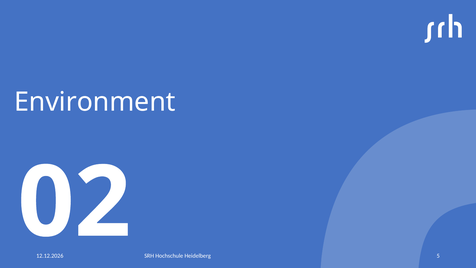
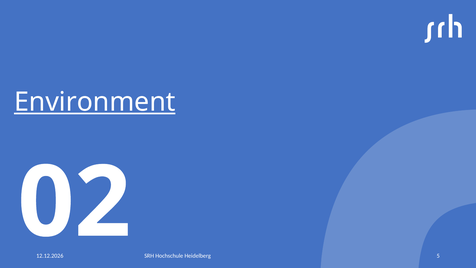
Environment underline: none -> present (95, 102)
